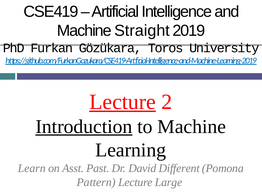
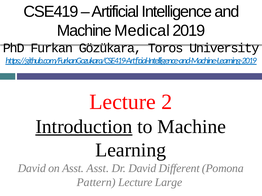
Straight: Straight -> Medical (142, 31)
Lecture underline: present -> none (123, 102)
Learn: Learn -> David (32, 169)
Asst Past: Past -> Asst (98, 169)
